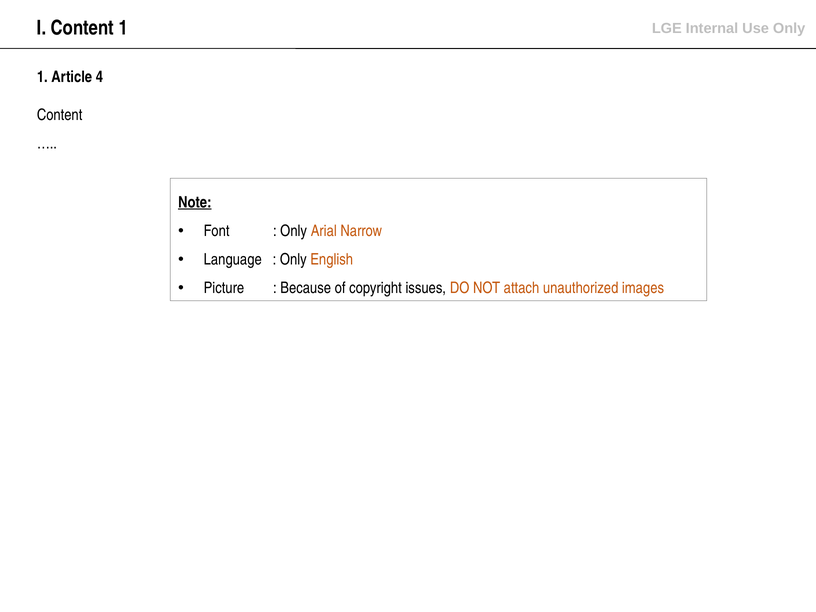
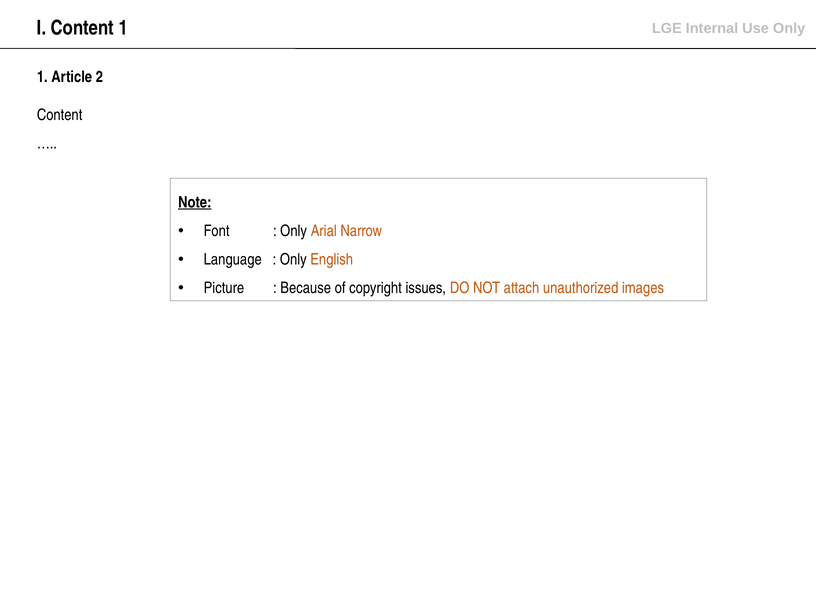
4: 4 -> 2 (99, 77)
